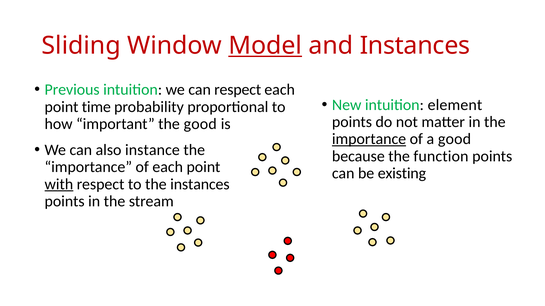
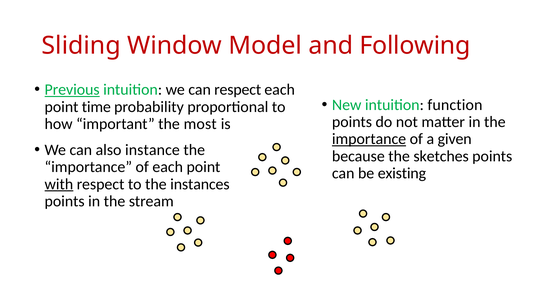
Model underline: present -> none (265, 46)
and Instances: Instances -> Following (415, 46)
Previous underline: none -> present (72, 90)
element: element -> function (455, 105)
the good: good -> most (200, 124)
a good: good -> given (455, 139)
function: function -> sketches (441, 156)
